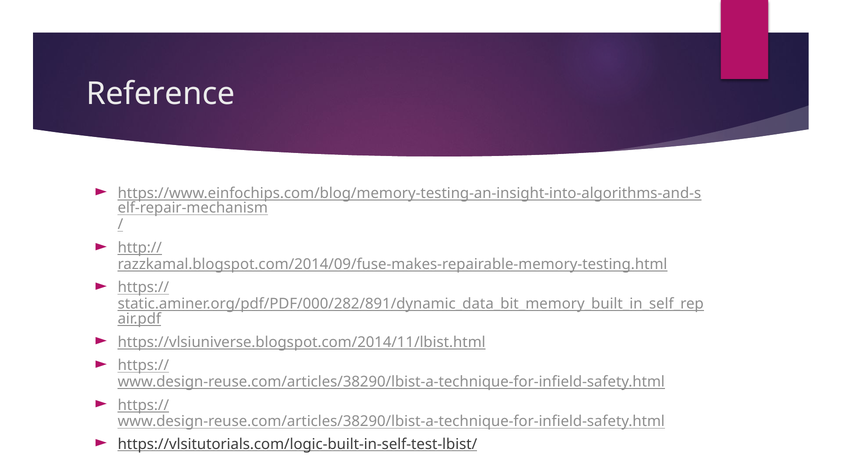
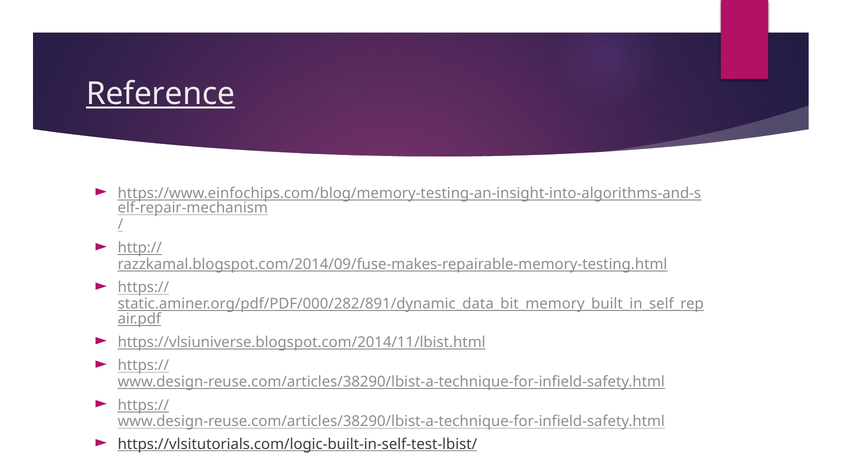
Reference underline: none -> present (160, 94)
